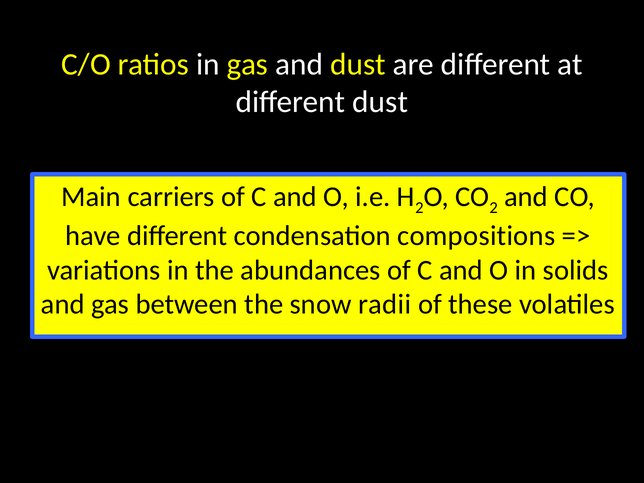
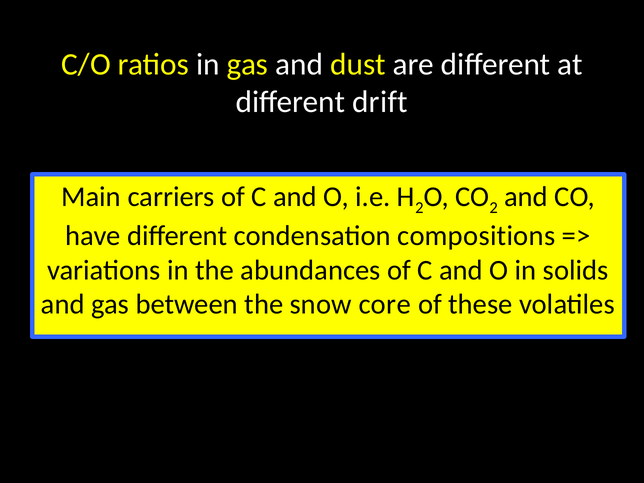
different dust: dust -> drift (380, 102)
radii: radii -> core (385, 305)
